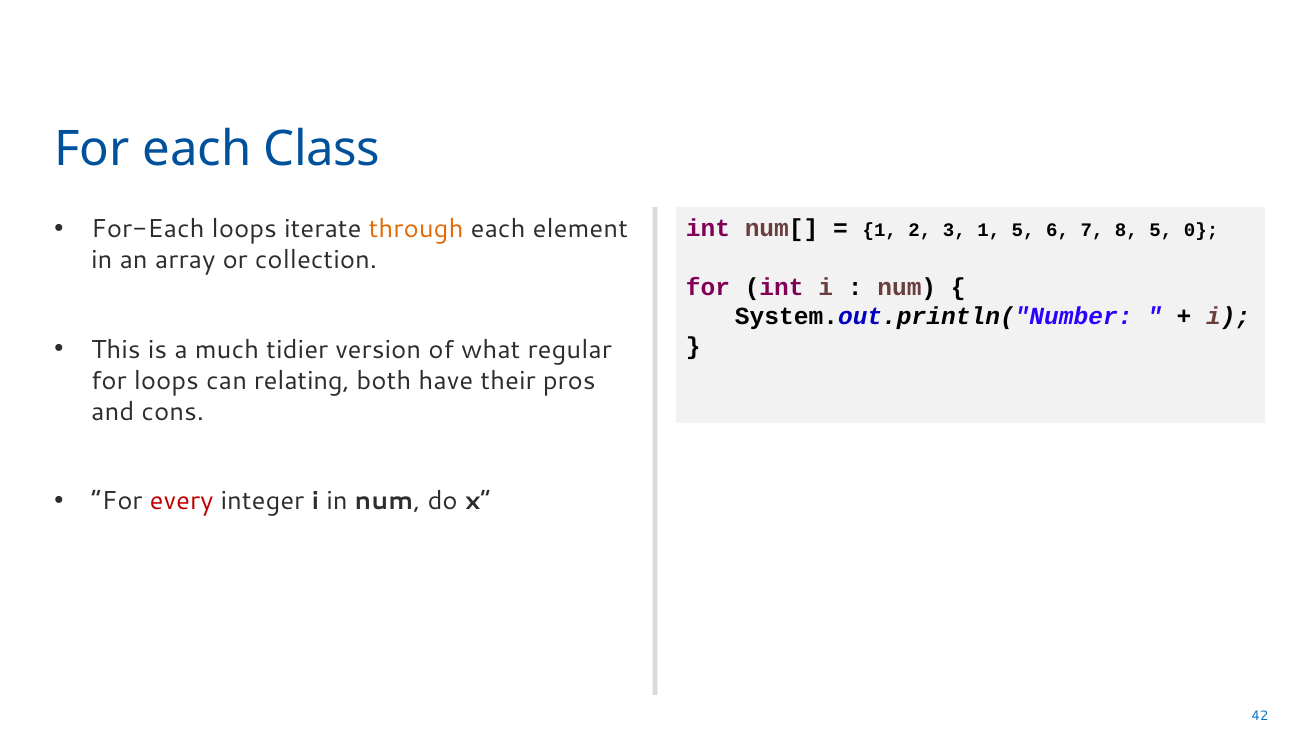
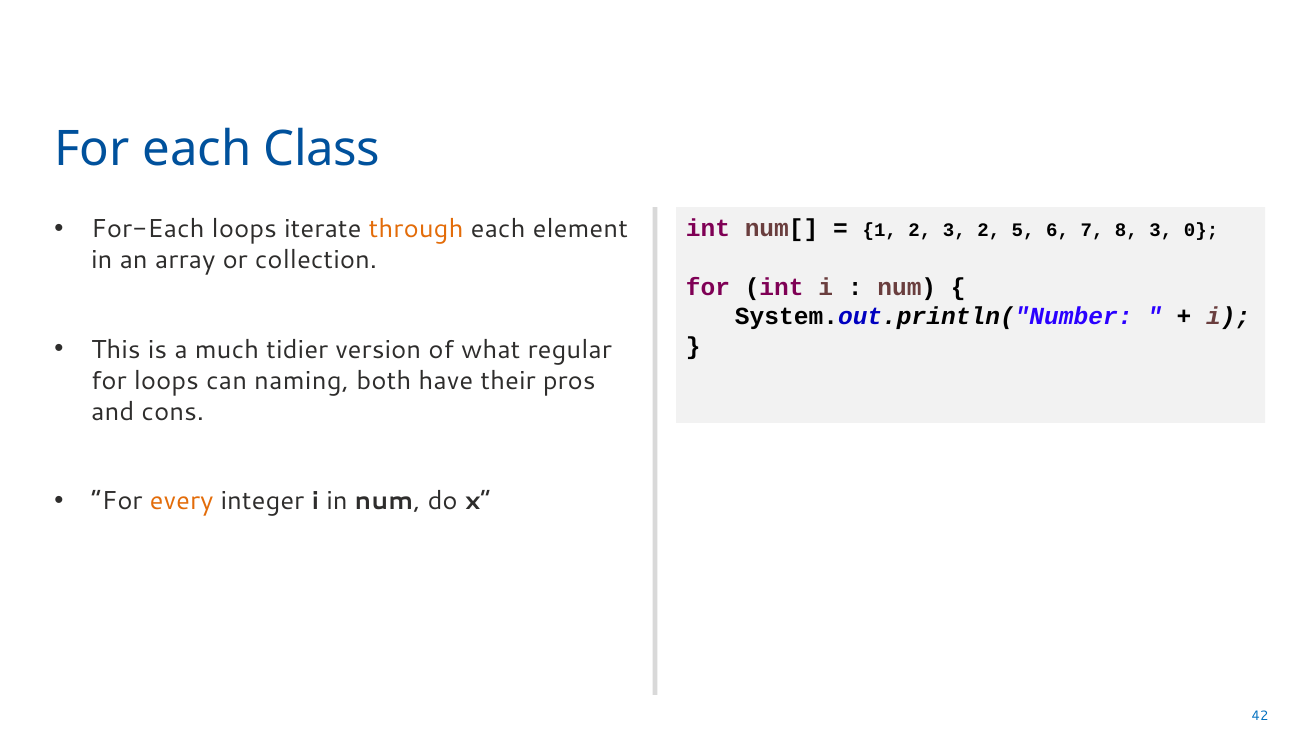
3 1: 1 -> 2 (989, 230)
8 5: 5 -> 3 (1161, 230)
relating: relating -> naming (302, 381)
every colour: red -> orange (182, 502)
